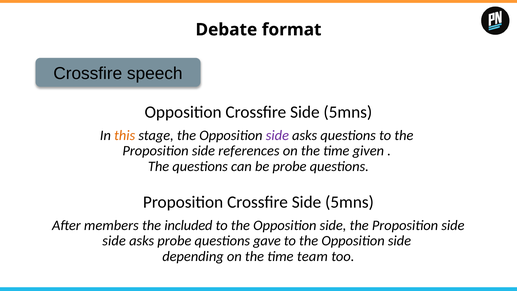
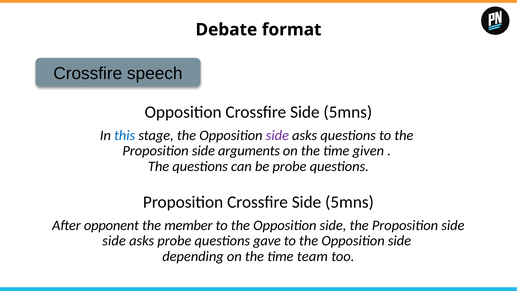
this colour: orange -> blue (125, 135)
references: references -> arguments (249, 151)
members: members -> opponent (111, 225)
included: included -> member (188, 225)
